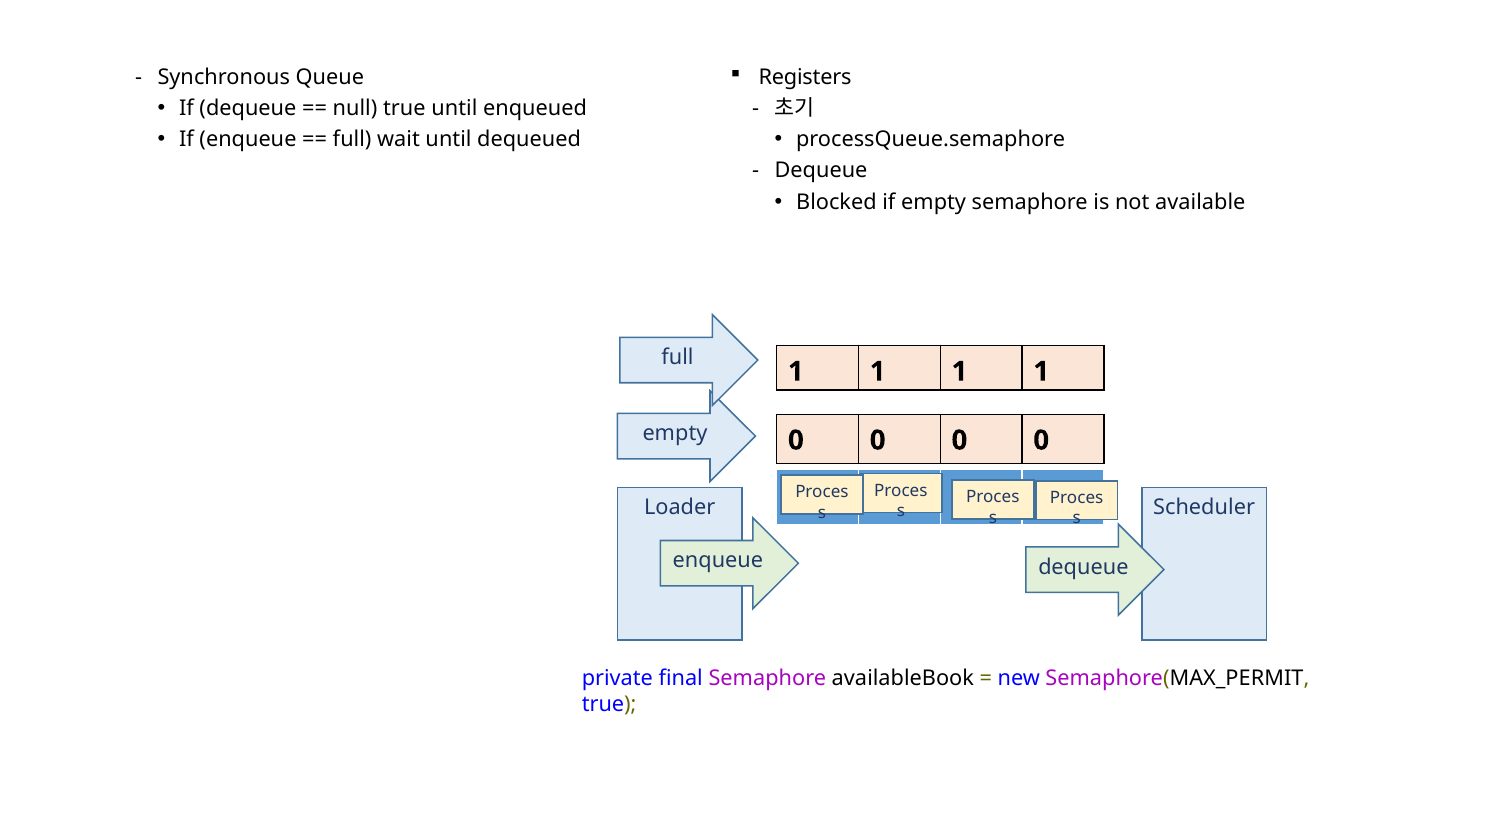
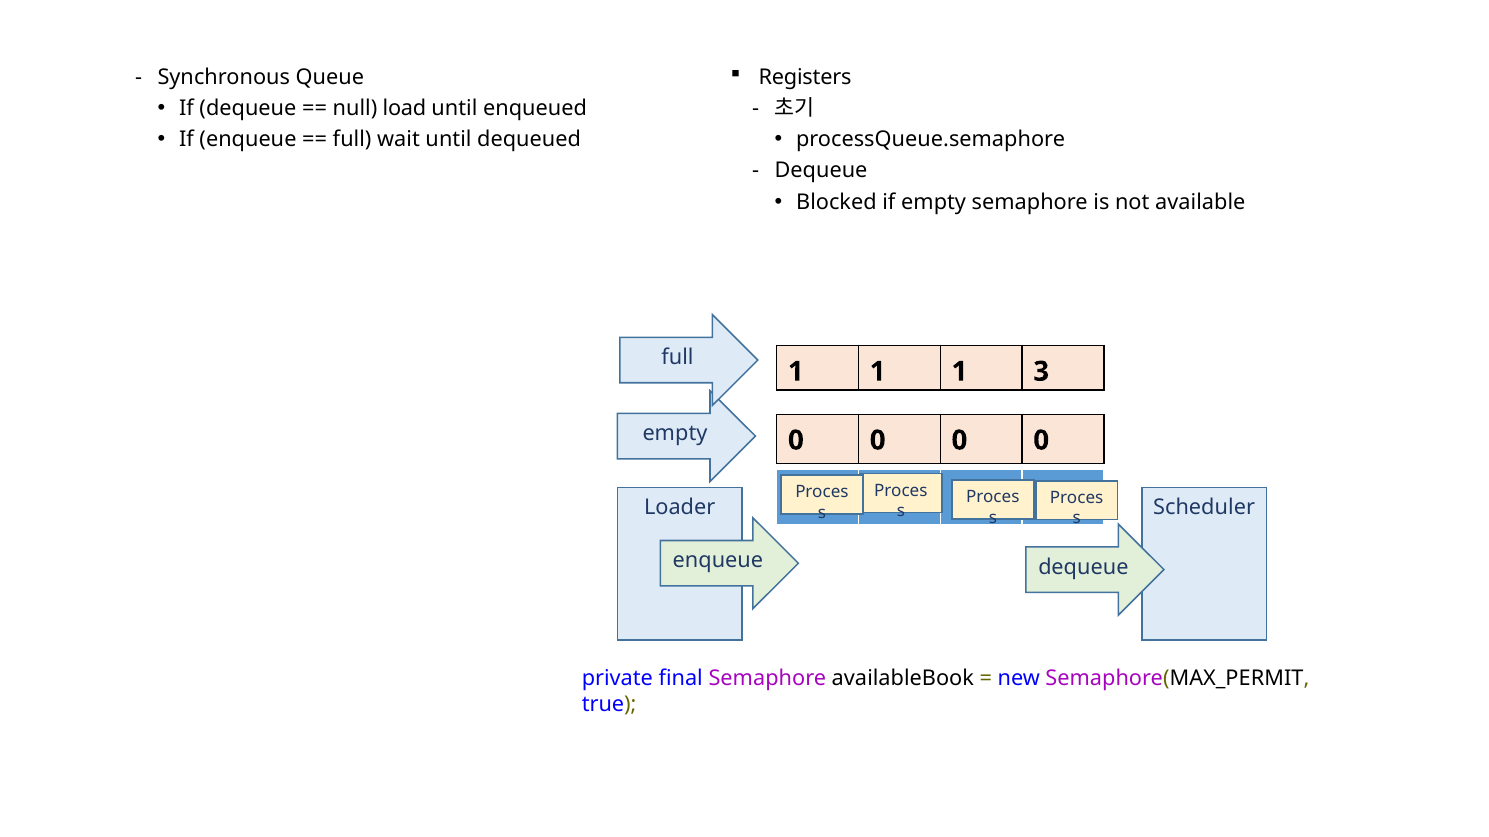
null true: true -> load (404, 108)
1 1 1 1: 1 -> 3 (1041, 372)
